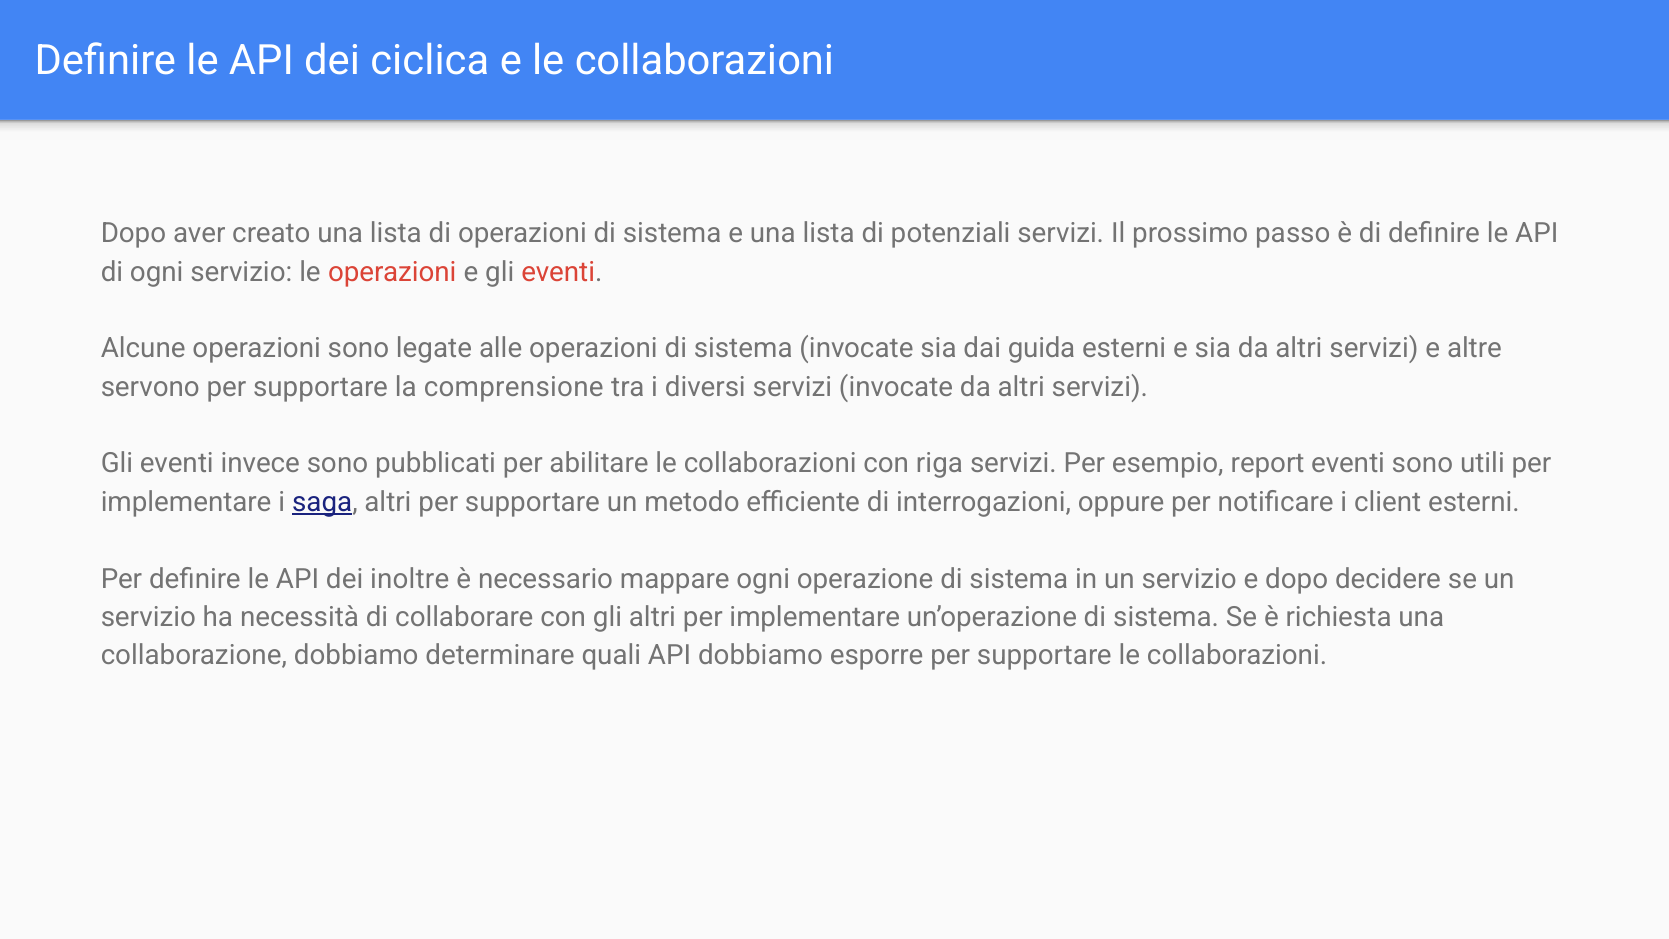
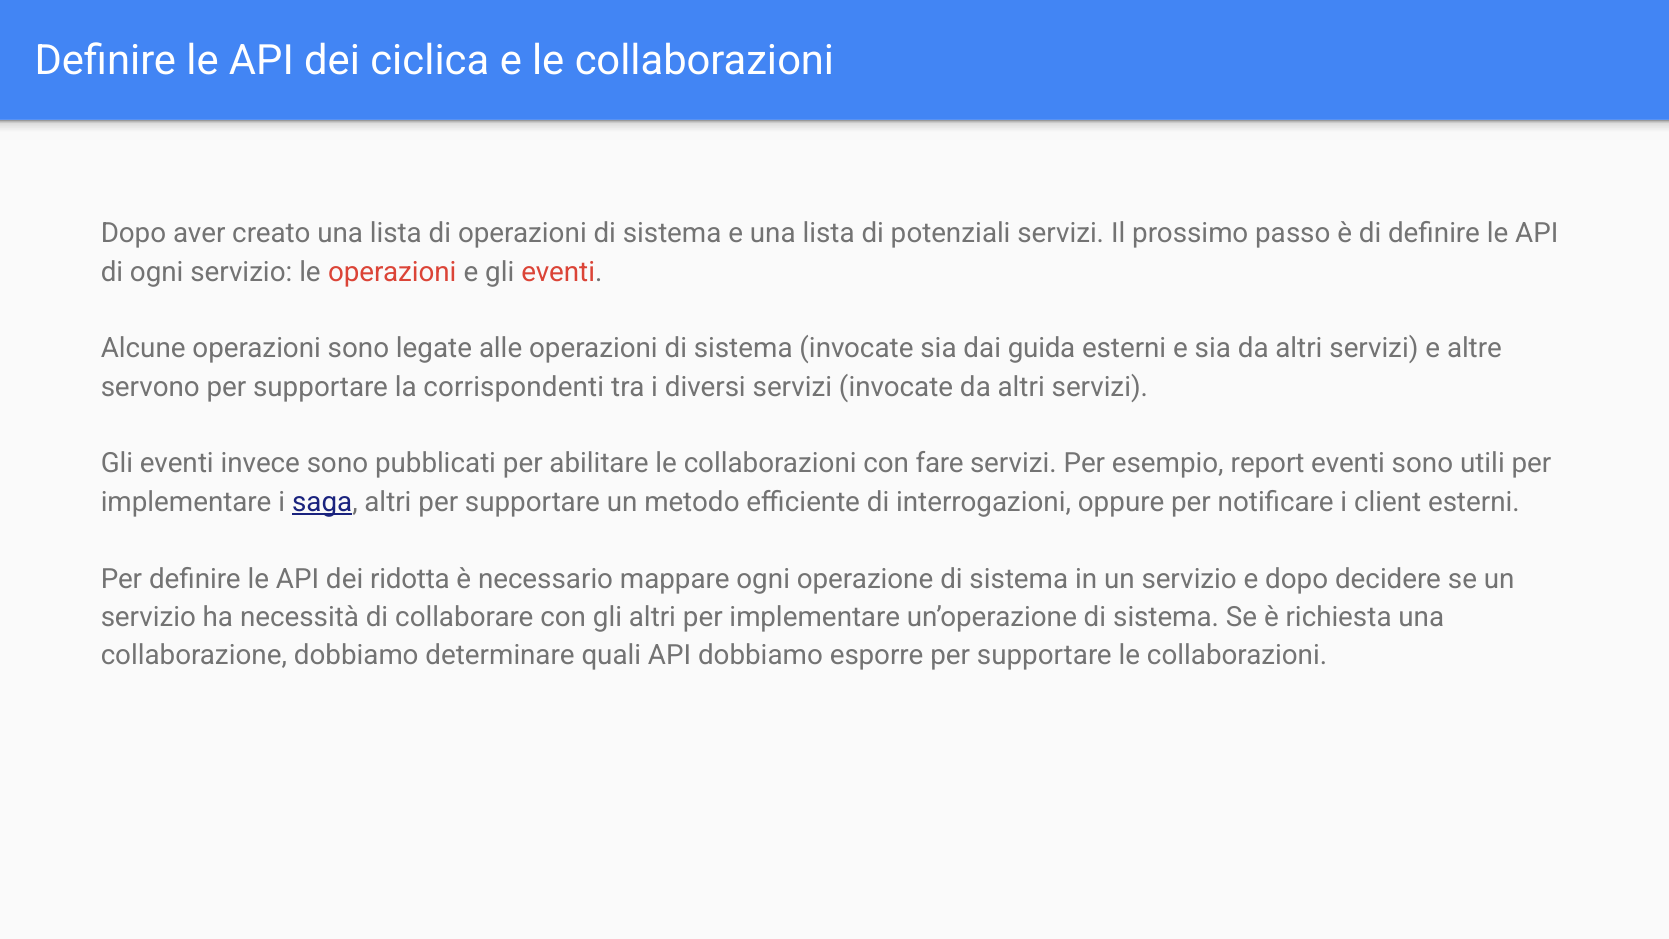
comprensione: comprensione -> corrispondenti (514, 387)
riga: riga -> fare (940, 464)
inoltre: inoltre -> ridotta (410, 579)
